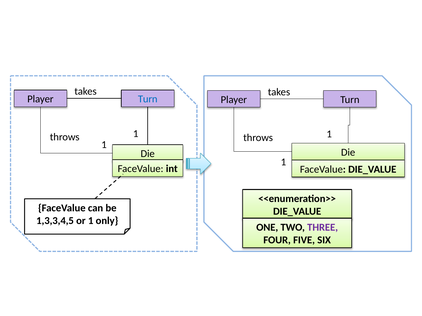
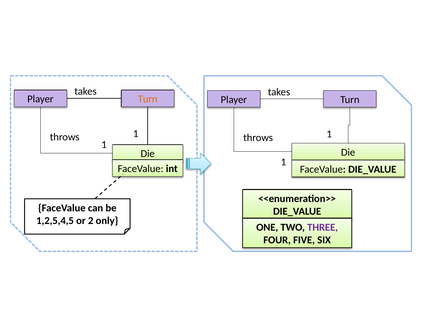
Turn colour: blue -> orange (148, 99)
1,3,3,4,5: 1,3,3,4,5 -> 1,2,5,4,5 (55, 221)
or 1: 1 -> 2 (91, 221)
